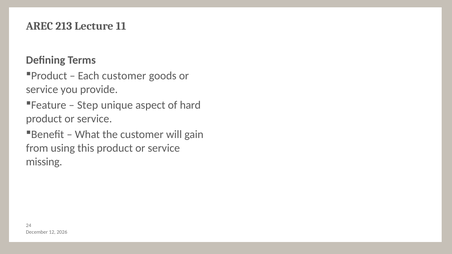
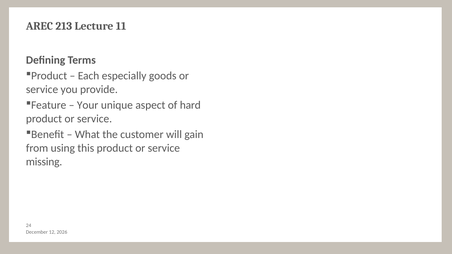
Each customer: customer -> especially (124, 76)
Step: Step -> Your (88, 105)
